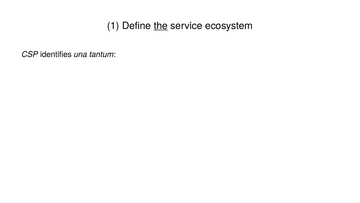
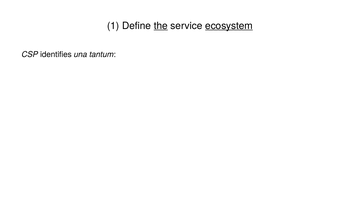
ecosystem underline: none -> present (229, 26)
